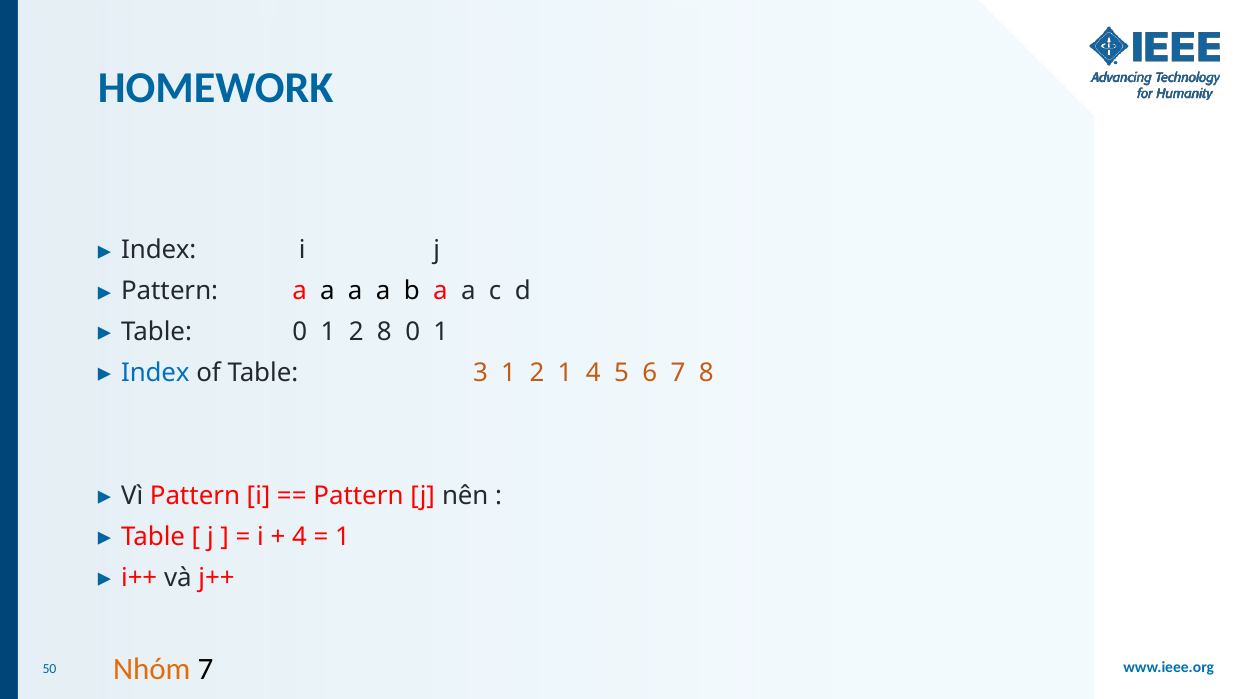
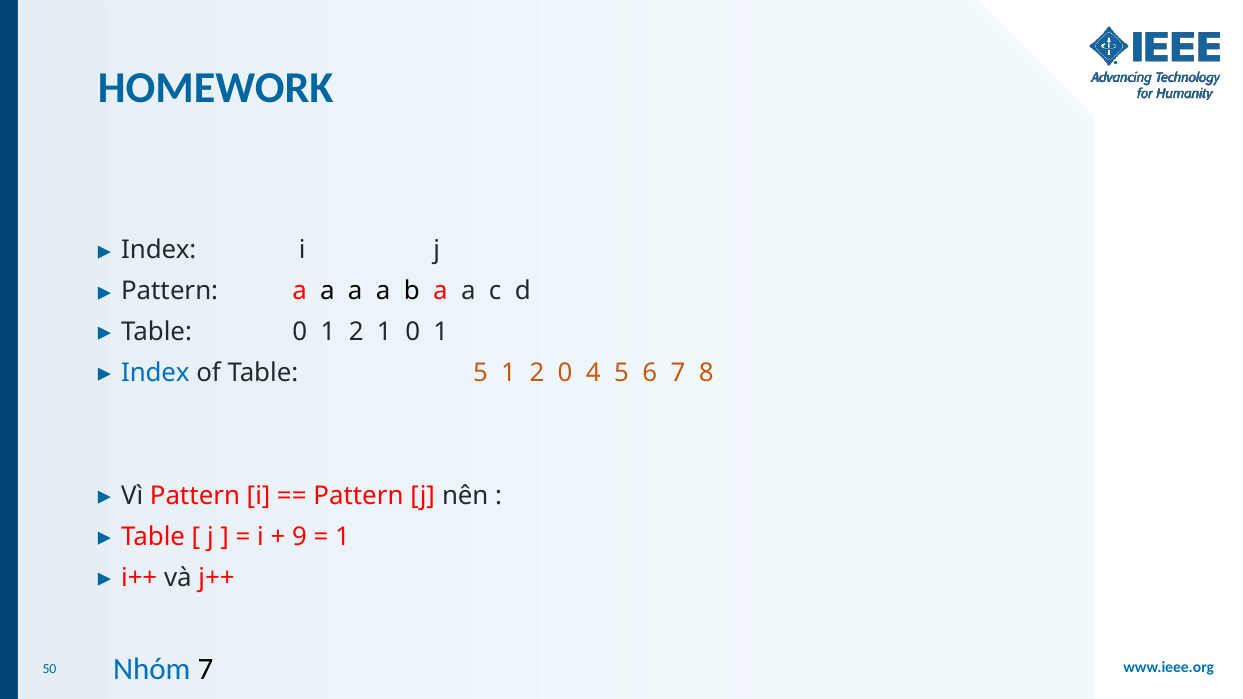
2 8: 8 -> 1 (384, 332)
Table 3: 3 -> 5 (480, 373)
2 1: 1 -> 0 (565, 373)
4: 4 -> 9 (299, 537)
Nhóm colour: orange -> blue (152, 670)
